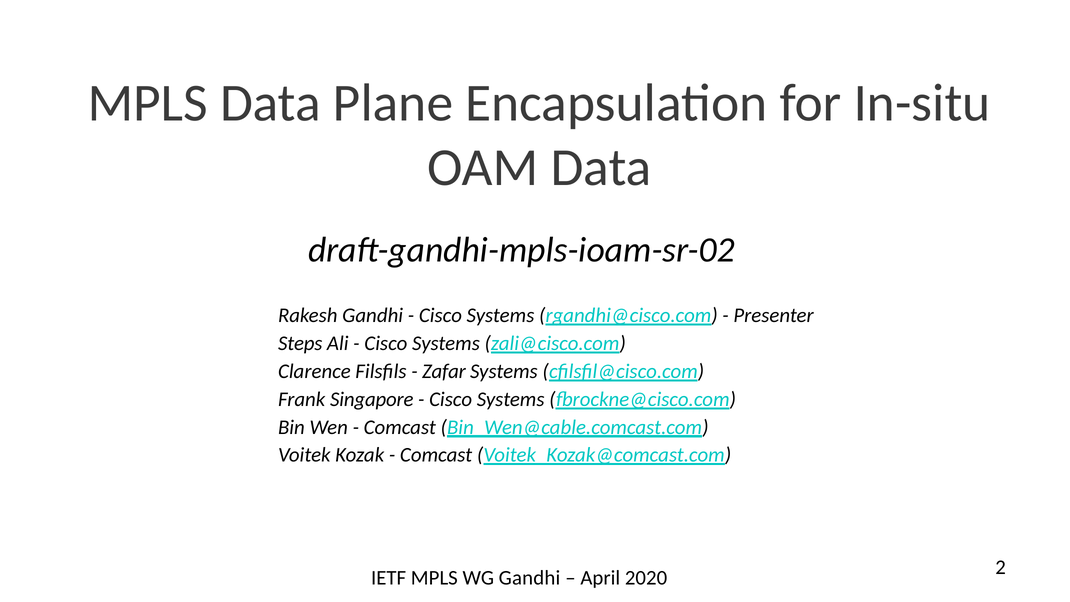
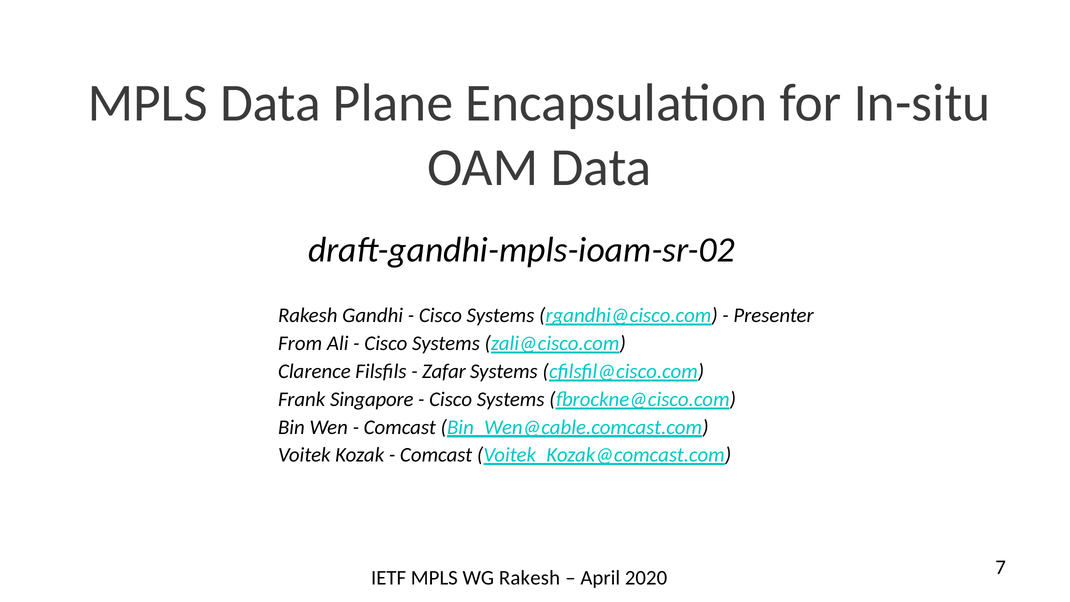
Steps: Steps -> From (300, 343)
WG Gandhi: Gandhi -> Rakesh (530, 578)
2: 2 -> 7 (1001, 567)
